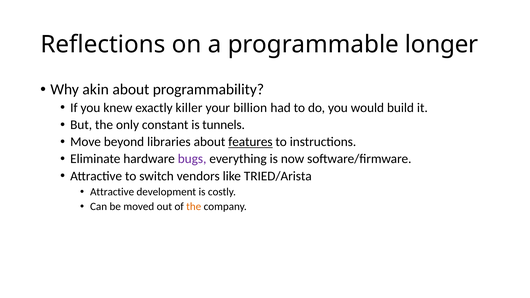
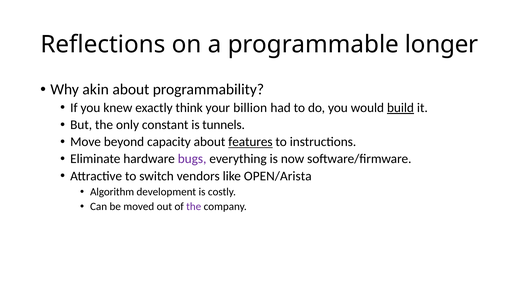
killer: killer -> think (189, 108)
build underline: none -> present (400, 108)
libraries: libraries -> capacity (169, 142)
TRIED/Arista: TRIED/Arista -> OPEN/Arista (278, 176)
Attractive: Attractive -> Algorithm (112, 192)
the colour: orange -> purple (194, 207)
